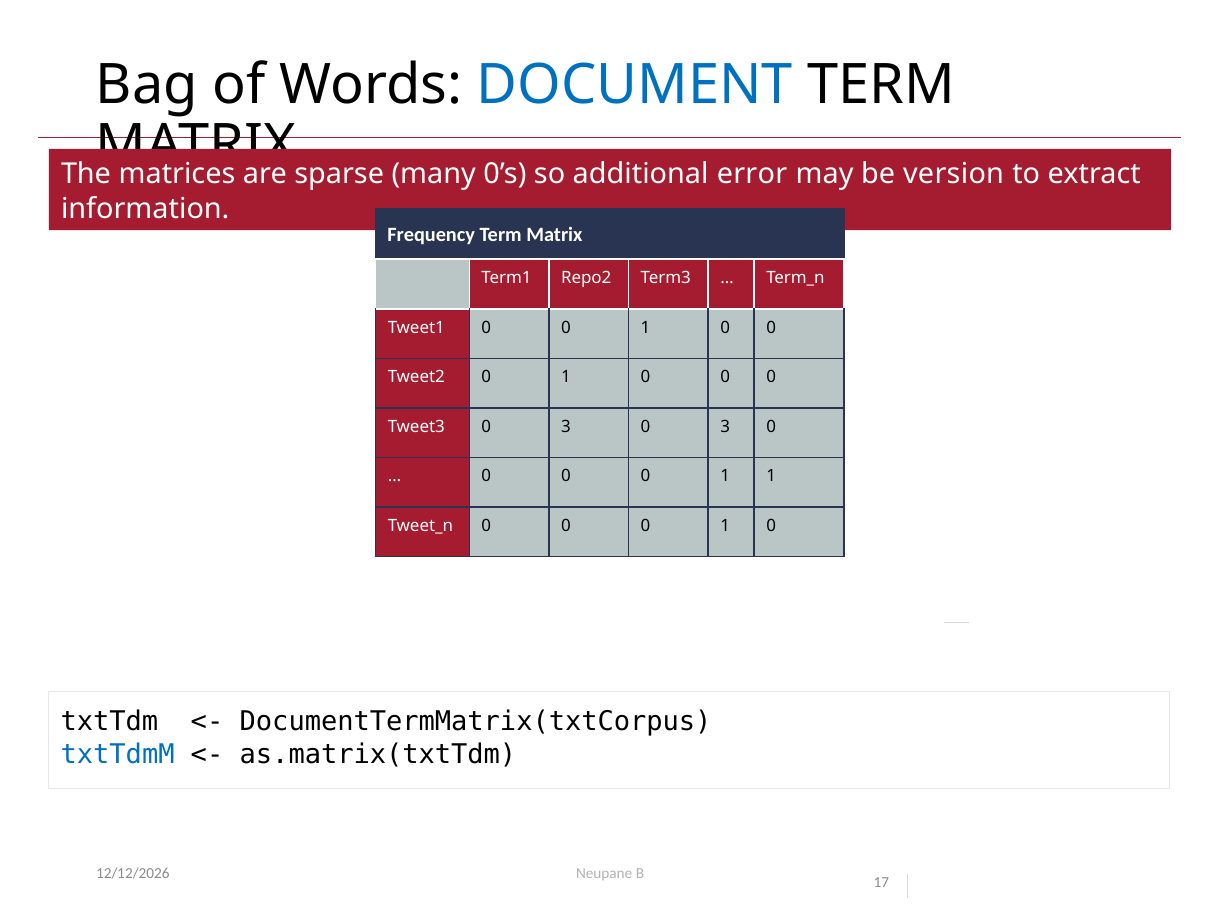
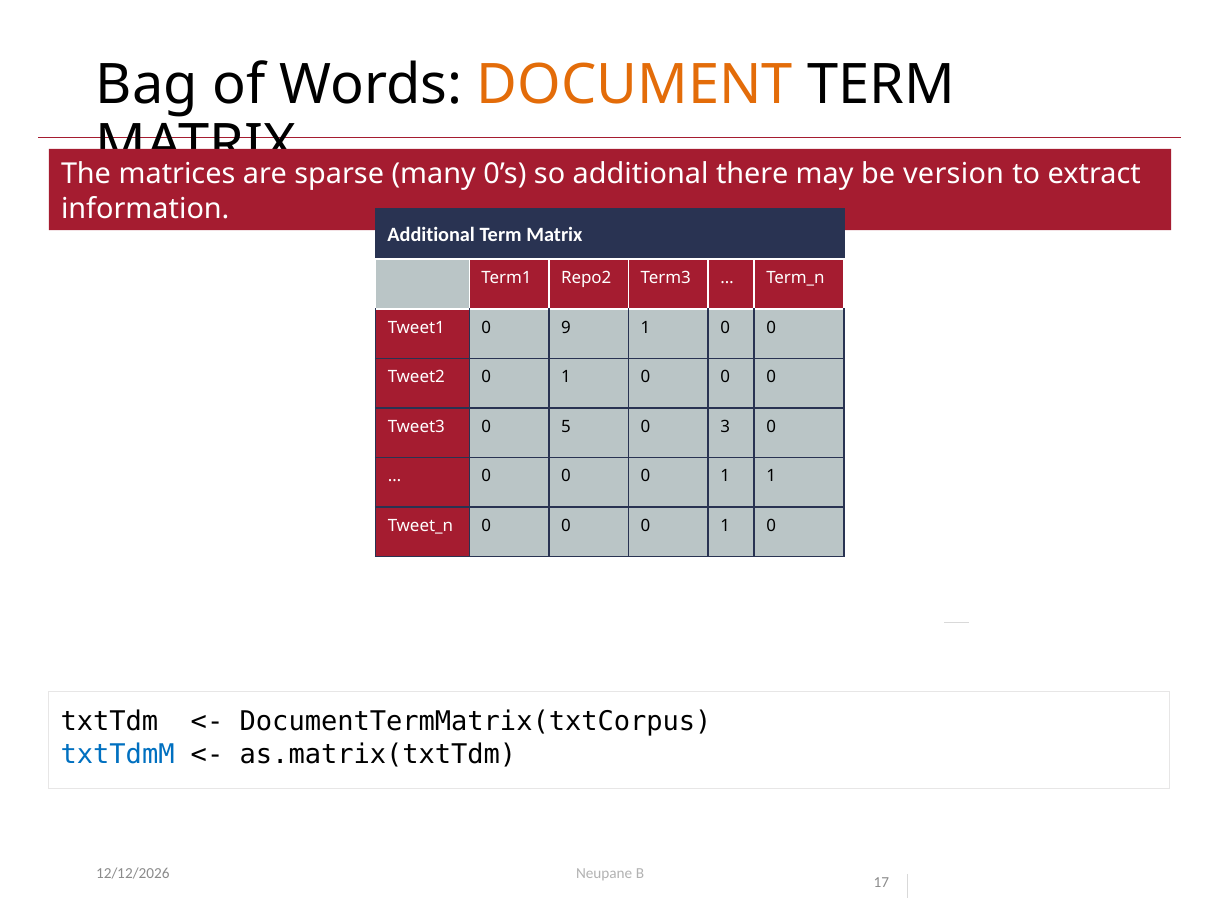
DOCUMENT colour: blue -> orange (635, 85)
error: error -> there (752, 174)
Frequency: Frequency -> Additional (431, 235)
Tweet1 0 0: 0 -> 9 (566, 328)
Tweet3 0 3: 3 -> 5 (566, 427)
